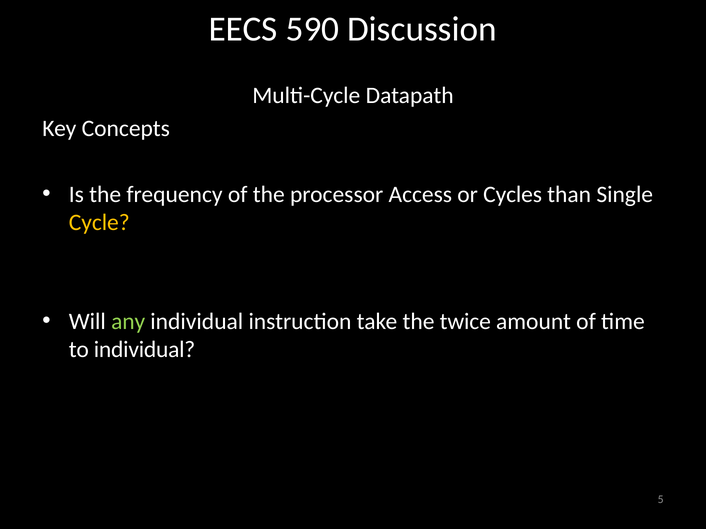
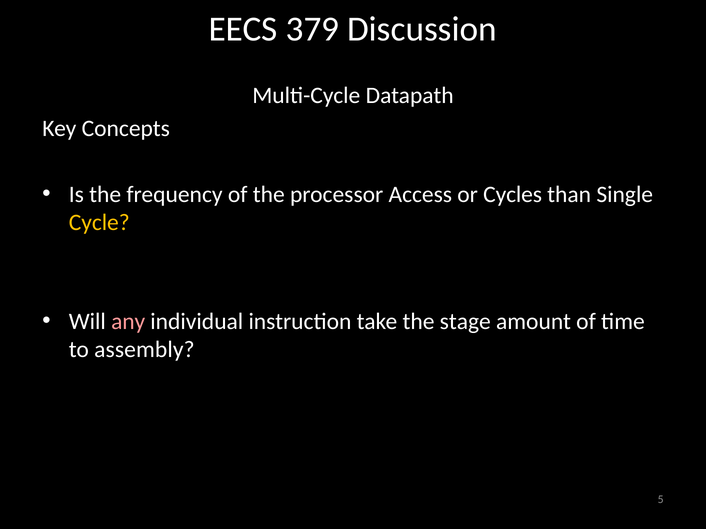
590: 590 -> 379 (312, 29)
any colour: light green -> pink (128, 322)
twice: twice -> stage (465, 322)
to individual: individual -> assembly (144, 350)
